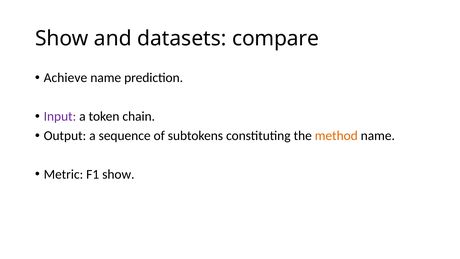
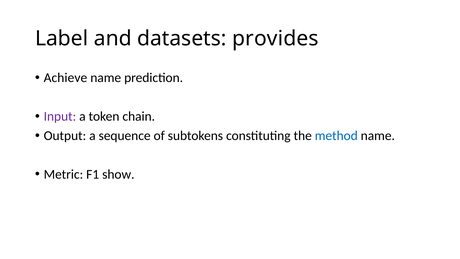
Show: Show -> Label (62, 39)
compare: compare -> provides (275, 39)
method colour: orange -> blue (336, 136)
